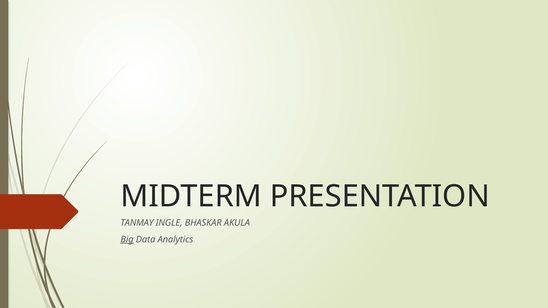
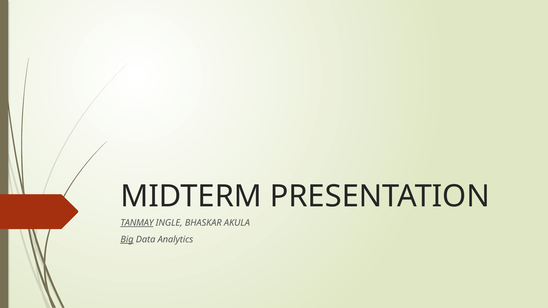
TANMAY underline: none -> present (137, 223)
